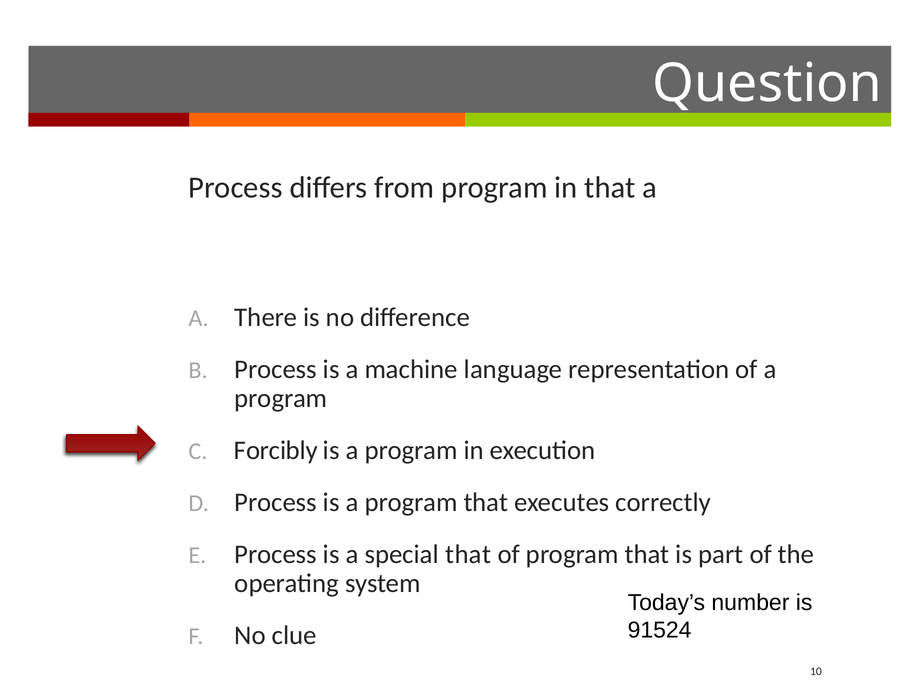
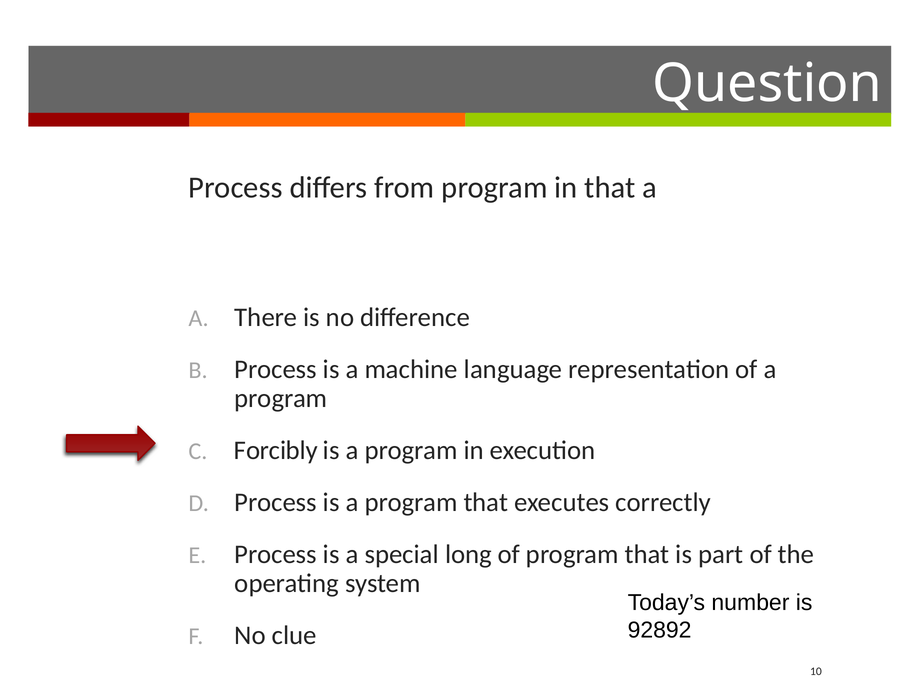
special that: that -> long (468, 554)
91524: 91524 -> 92892 (660, 630)
